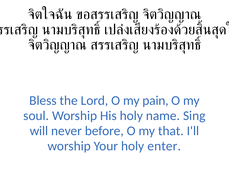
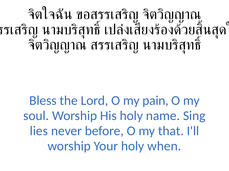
will: will -> lies (39, 131)
enter: enter -> when (164, 147)
